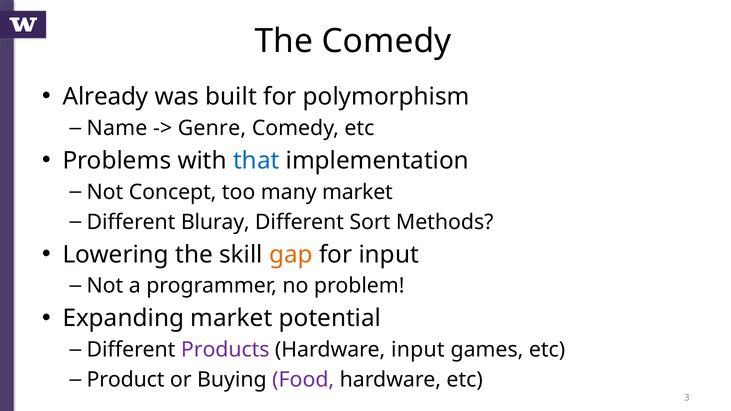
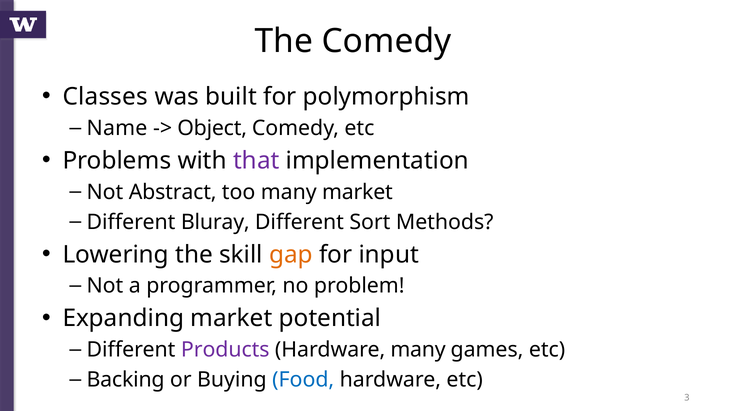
Already: Already -> Classes (105, 97)
Genre: Genre -> Object (212, 128)
that colour: blue -> purple (256, 161)
Concept: Concept -> Abstract (173, 192)
Hardware input: input -> many (418, 350)
Product: Product -> Backing (126, 380)
Food colour: purple -> blue (303, 380)
